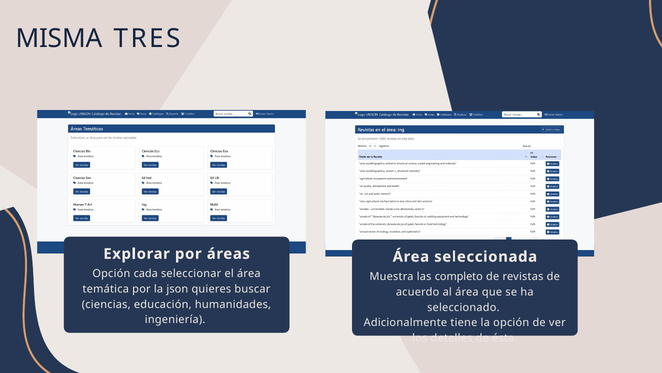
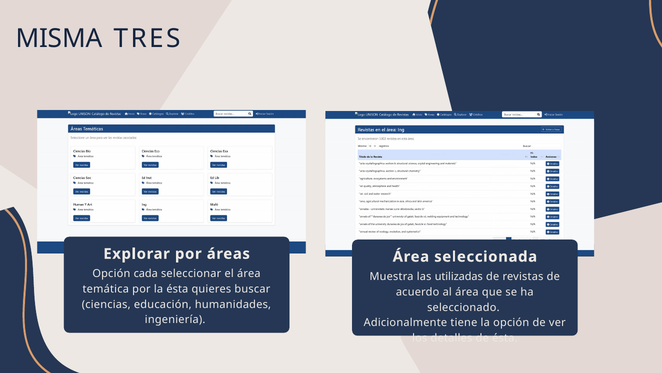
completo: completo -> utilizadas (459, 276)
la json: json -> ésta (177, 289)
